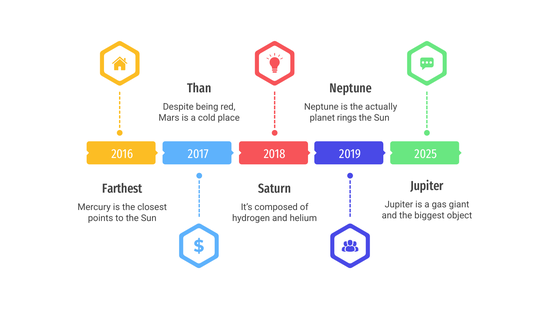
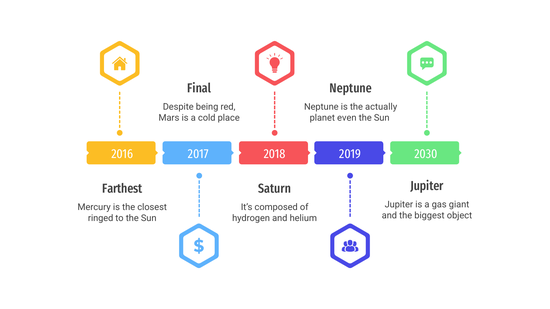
Than: Than -> Final (199, 88)
rings: rings -> even (347, 118)
2025: 2025 -> 2030 (426, 154)
points: points -> ringed (101, 218)
